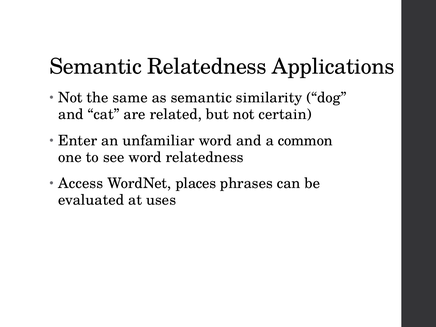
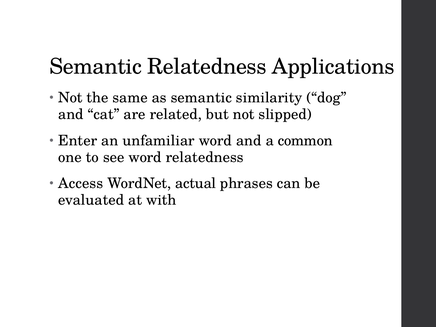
certain: certain -> slipped (285, 114)
places: places -> actual (196, 183)
uses: uses -> with (161, 200)
